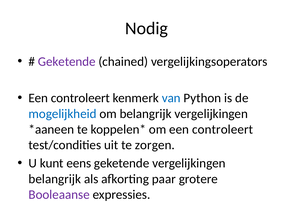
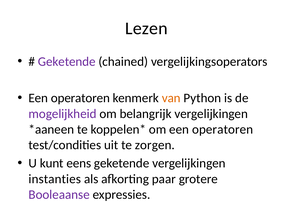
Nodig: Nodig -> Lezen (146, 28)
controleert: controleert -> operatoren (80, 98)
van colour: blue -> orange (171, 98)
mogelijkheid colour: blue -> purple (63, 114)
om een controleert: controleert -> operatoren (223, 129)
belangrijk: belangrijk -> instanties (55, 179)
